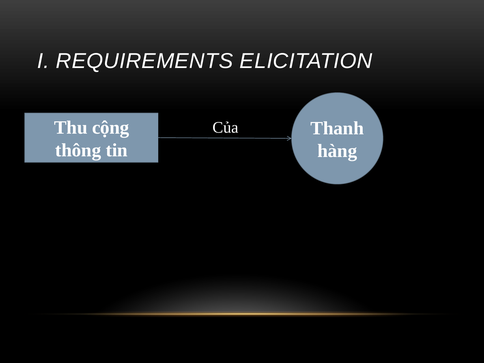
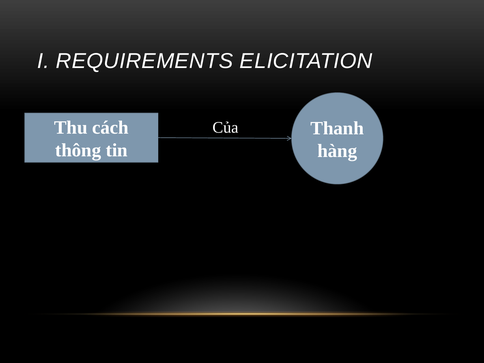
cộng: cộng -> cách (110, 128)
